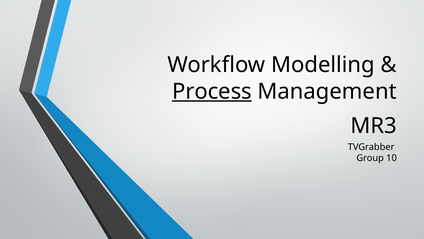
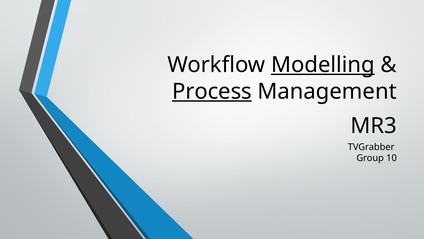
Modelling underline: none -> present (323, 65)
